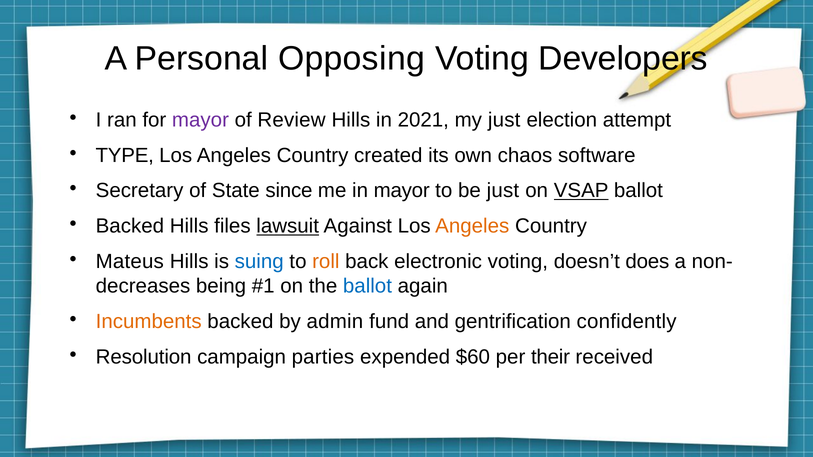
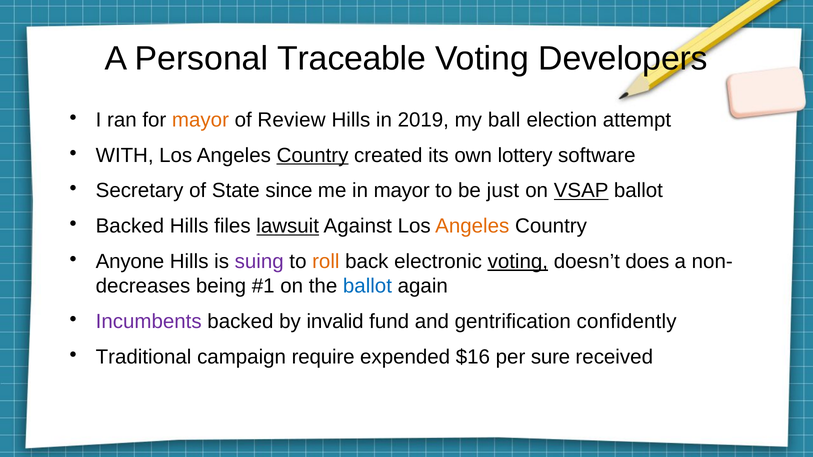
Opposing: Opposing -> Traceable (352, 59)
mayor colour: purple -> orange (200, 120)
2021: 2021 -> 2019 (423, 120)
my just: just -> ball (504, 120)
TYPE: TYPE -> WITH (125, 155)
Country underline: none -> present (313, 155)
chaos: chaos -> lottery (525, 155)
Mateus: Mateus -> Anyone (130, 262)
suing colour: blue -> purple (259, 262)
voting underline: none -> present (518, 262)
Incumbents colour: orange -> purple (149, 322)
admin: admin -> invalid (335, 322)
Resolution: Resolution -> Traditional (144, 357)
parties: parties -> require (323, 357)
$60: $60 -> $16 (473, 357)
their: their -> sure (551, 357)
